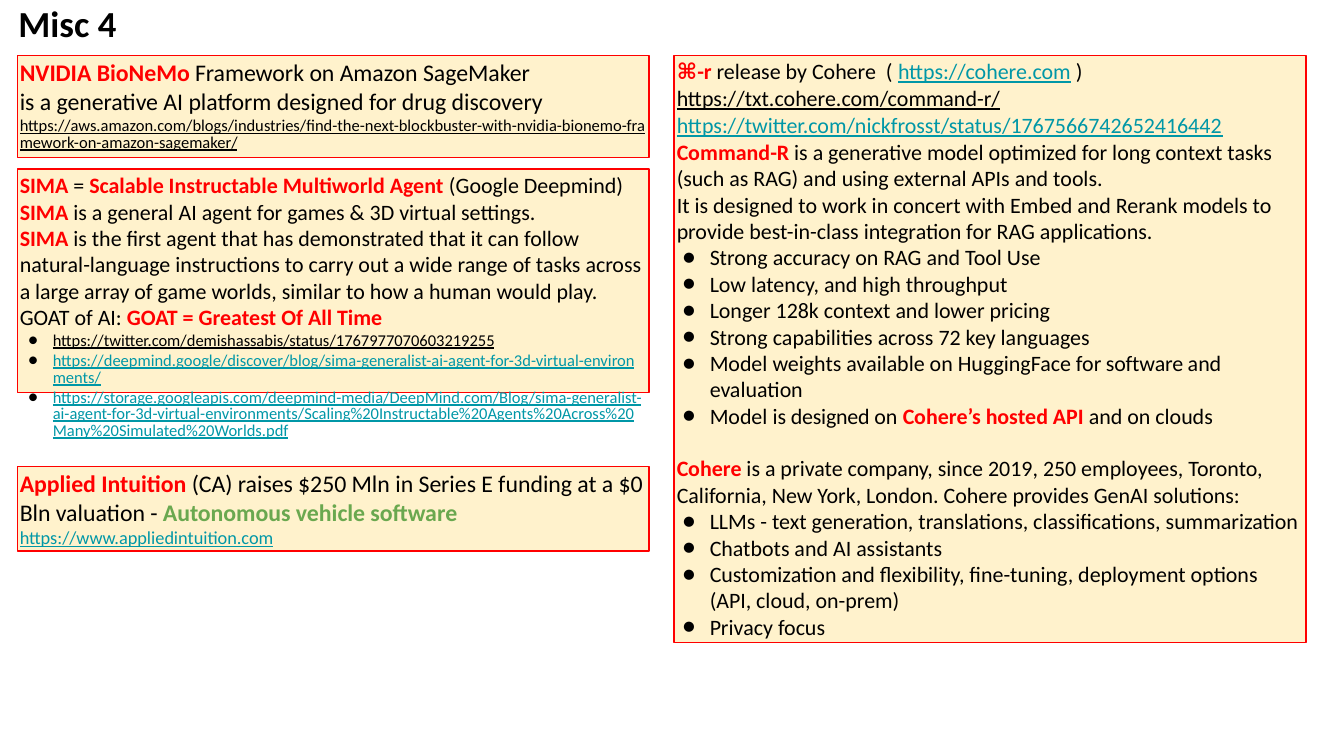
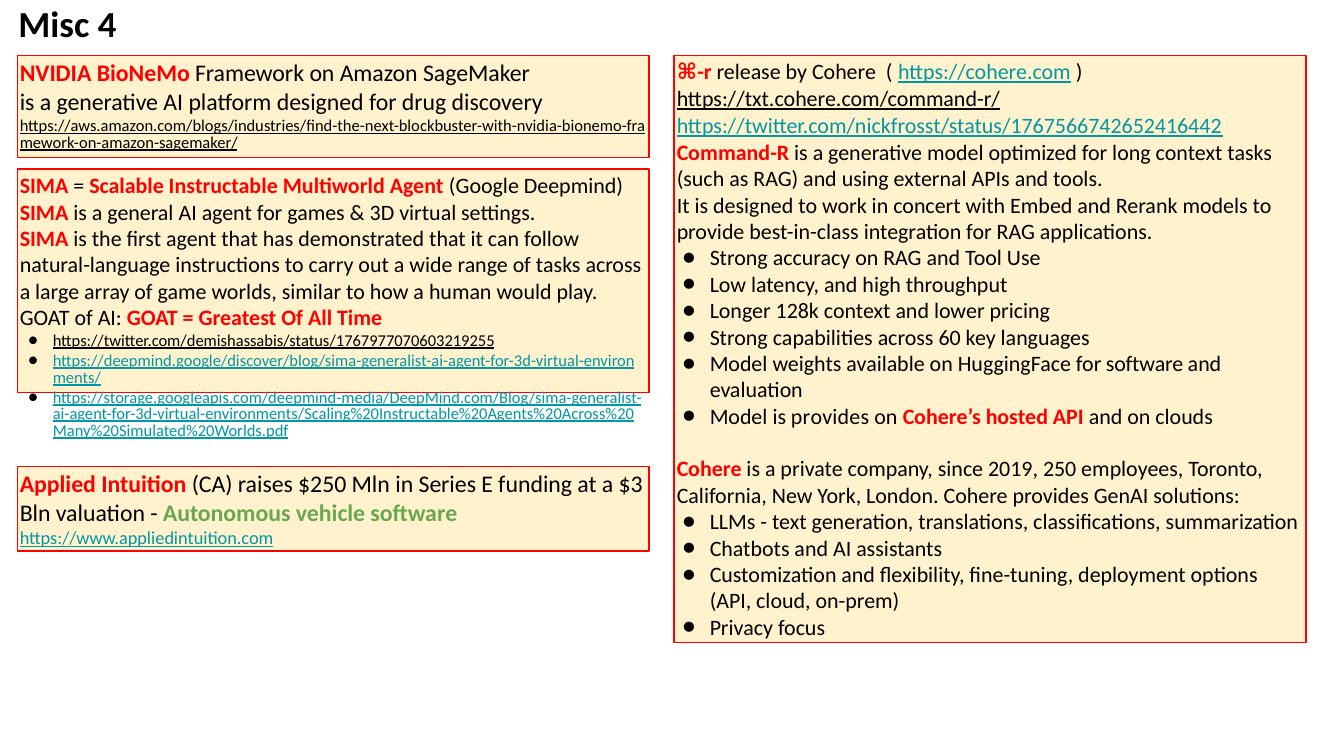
72: 72 -> 60 (950, 338)
Model is designed: designed -> provides (830, 417)
$0: $0 -> $3 (631, 485)
